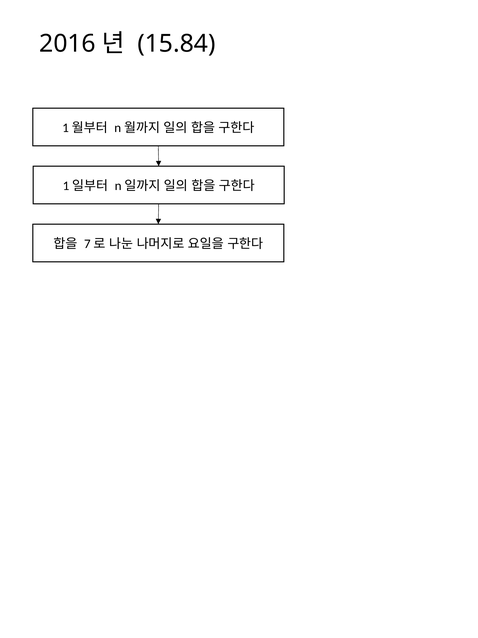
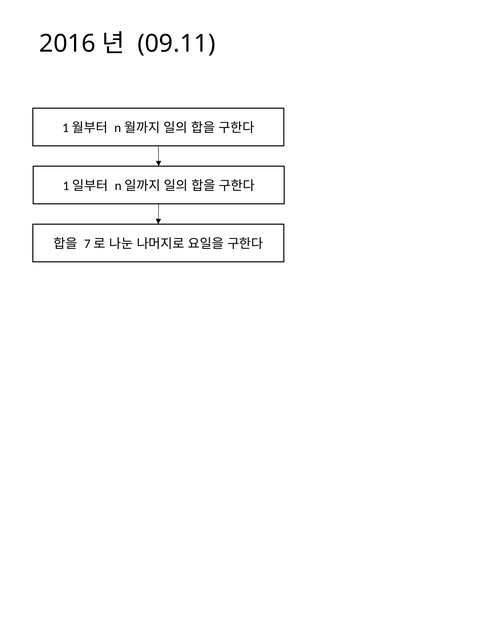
15.84: 15.84 -> 09.11 (176, 44)
